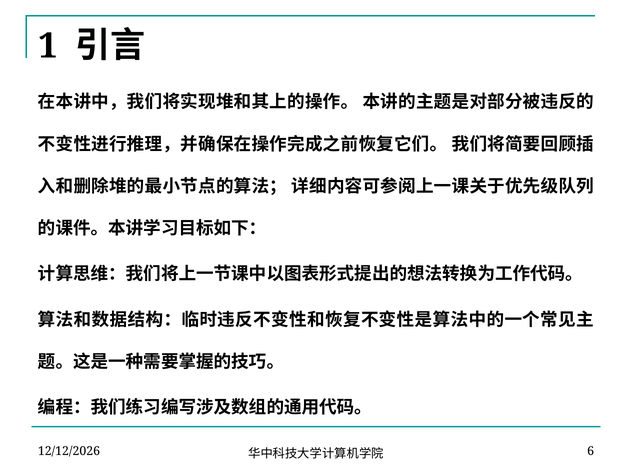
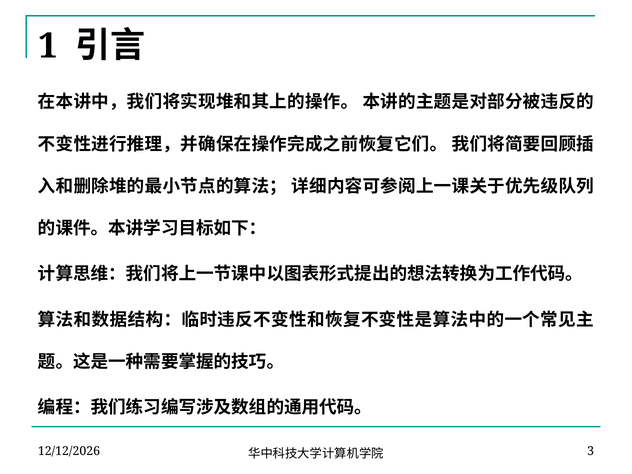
6: 6 -> 3 (591, 451)
